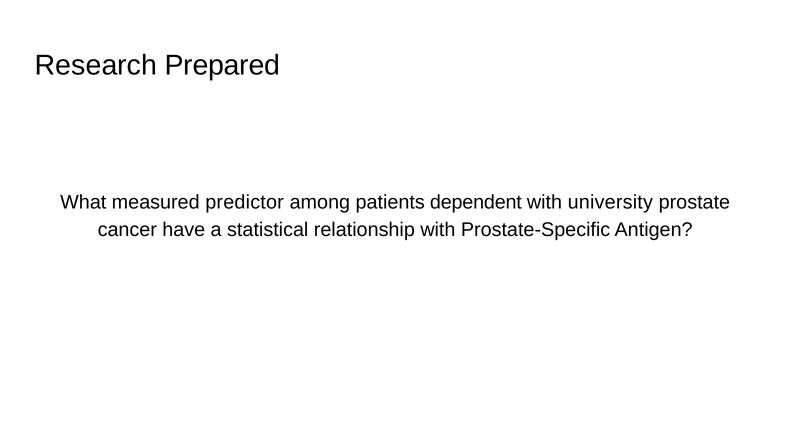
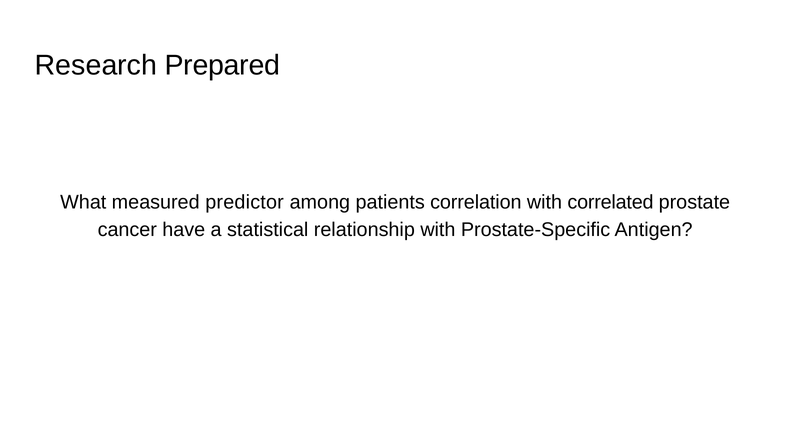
dependent: dependent -> correlation (476, 202)
university: university -> correlated (610, 202)
